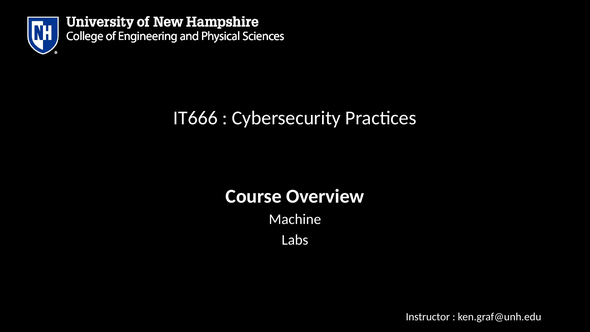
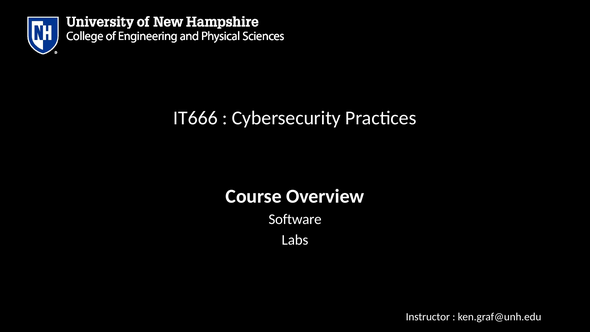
Machine: Machine -> Software (295, 219)
